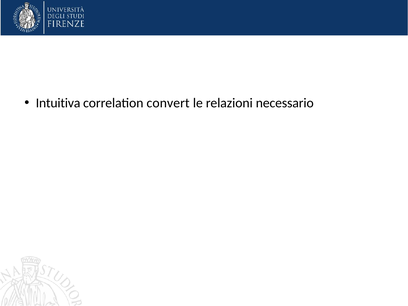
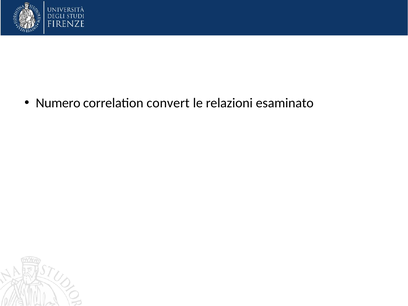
Intuitiva: Intuitiva -> Numero (58, 103)
necessario: necessario -> esaminato (285, 103)
